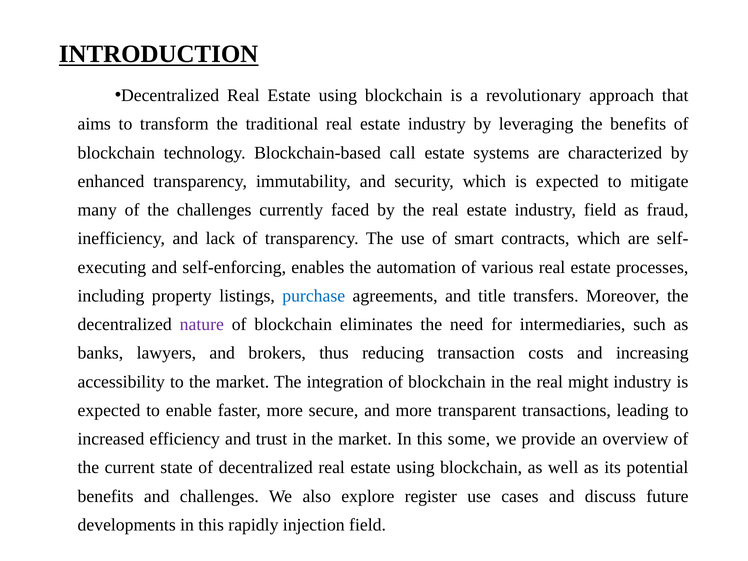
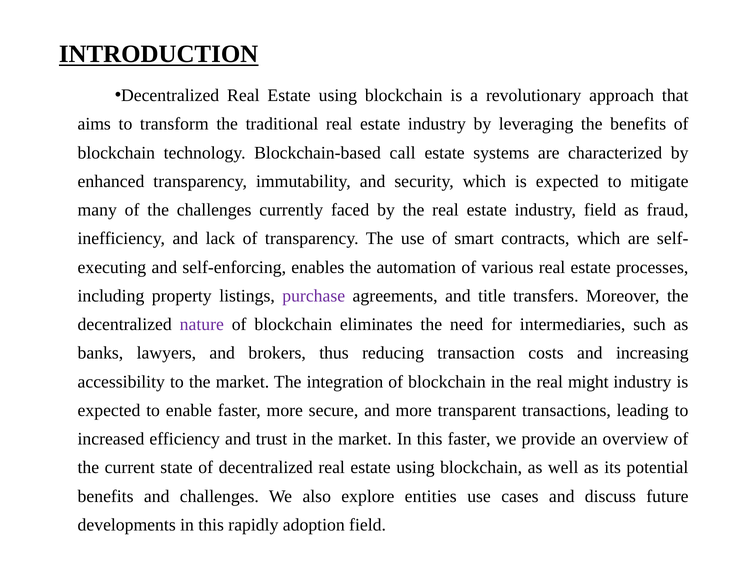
purchase colour: blue -> purple (314, 296)
this some: some -> faster (469, 439)
register: register -> entities (431, 496)
injection: injection -> adoption (314, 525)
